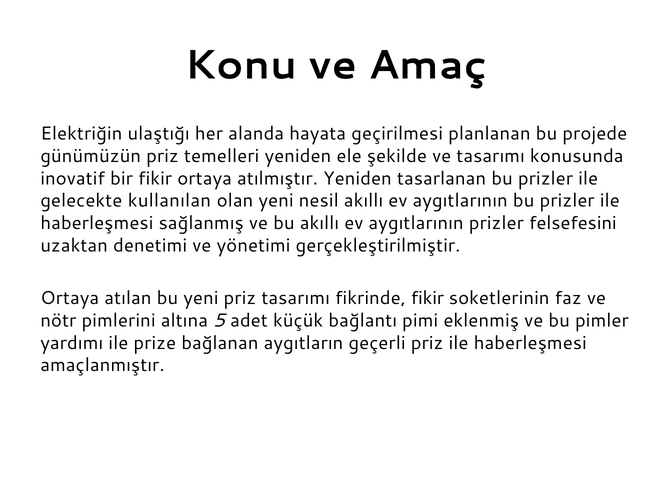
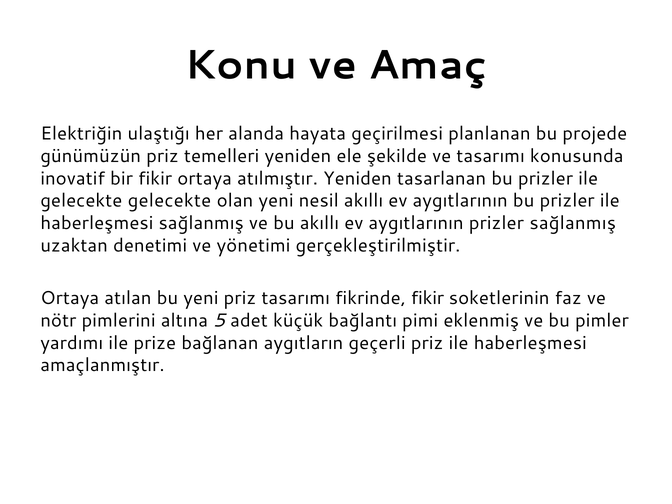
gelecekte kullanılan: kullanılan -> gelecekte (169, 201)
prizler felsefesini: felsefesini -> sağlanmış (573, 223)
